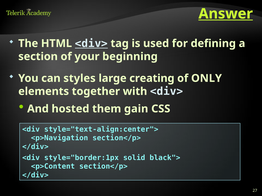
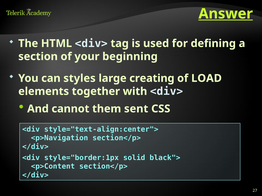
<div> underline: present -> none (91, 44)
ONLY: ONLY -> LOAD (206, 78)
hosted: hosted -> cannot (70, 109)
gain: gain -> sent (136, 109)
